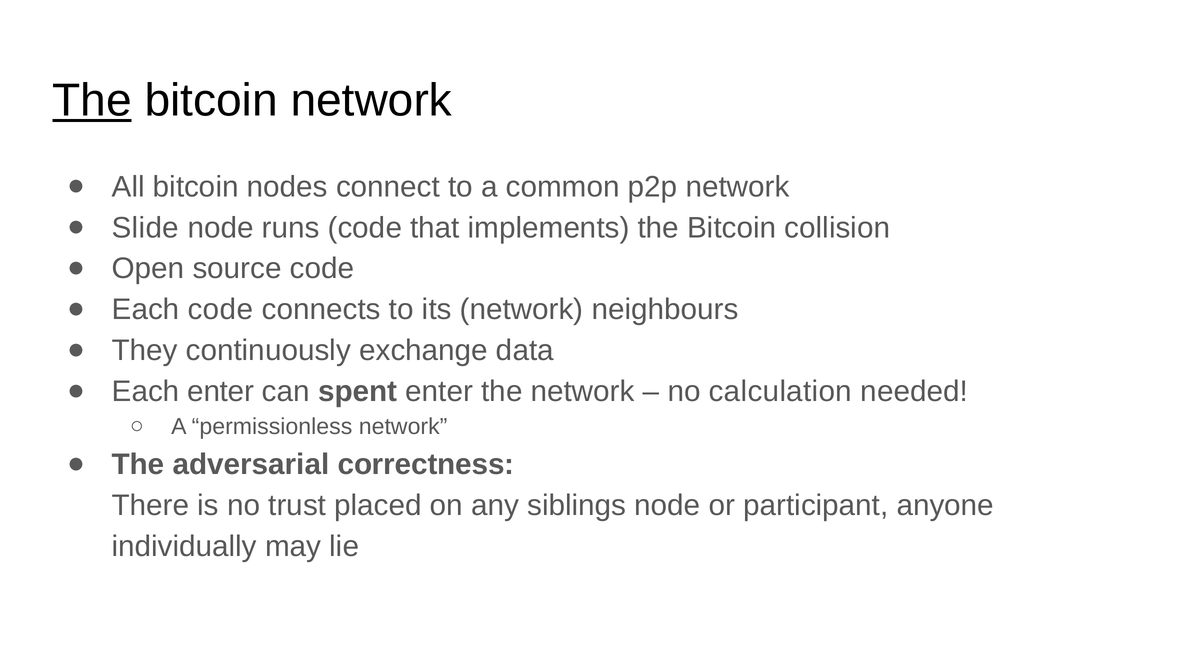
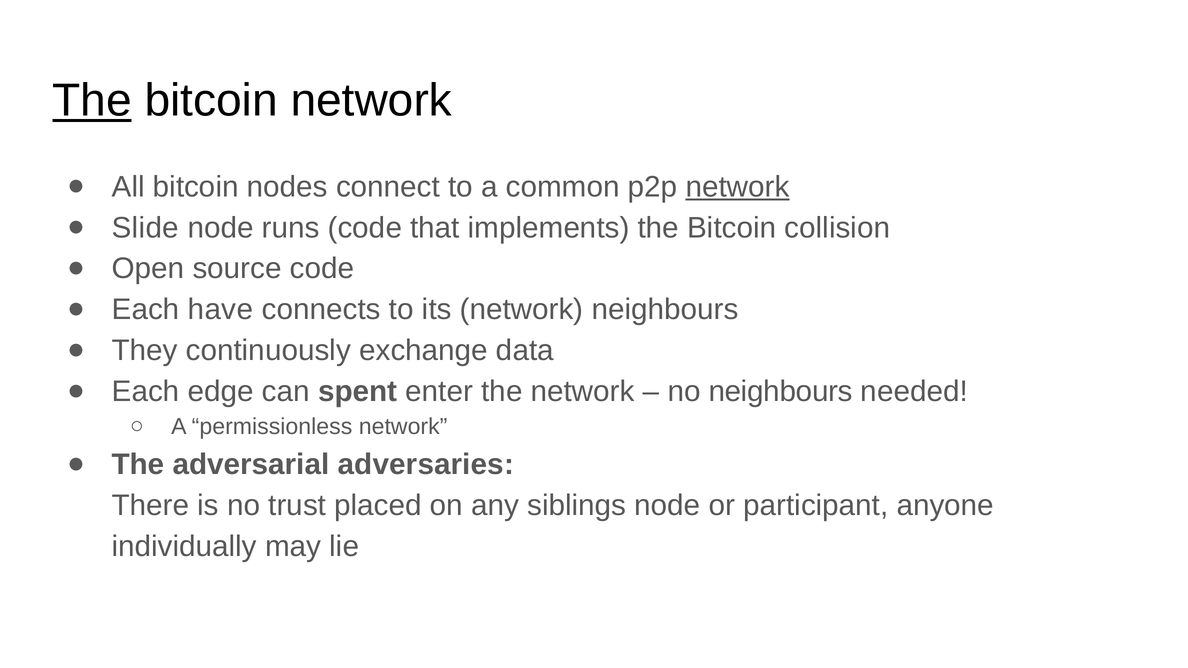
network underline: none -> present (738, 187)
Each code: code -> have (220, 310)
Each enter: enter -> edge (221, 392)
no calculation: calculation -> neighbours (781, 392)
correctness: correctness -> adversaries (426, 465)
